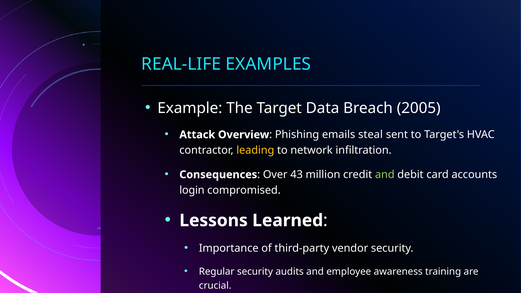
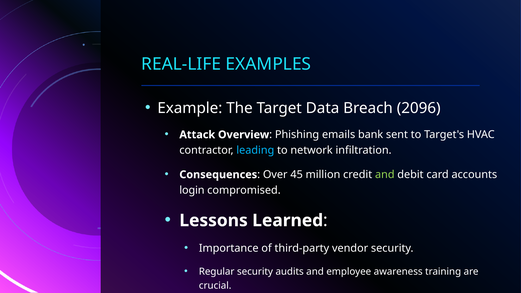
2005: 2005 -> 2096 (419, 108)
steal: steal -> bank (371, 135)
leading colour: yellow -> light blue (255, 150)
43: 43 -> 45 (297, 175)
